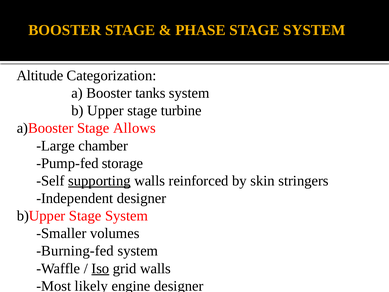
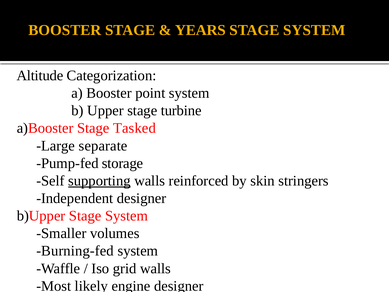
PHASE: PHASE -> YEARS (201, 30)
tanks: tanks -> point (150, 93)
Allows: Allows -> Tasked (134, 128)
chamber: chamber -> separate (103, 146)
Iso underline: present -> none (100, 268)
